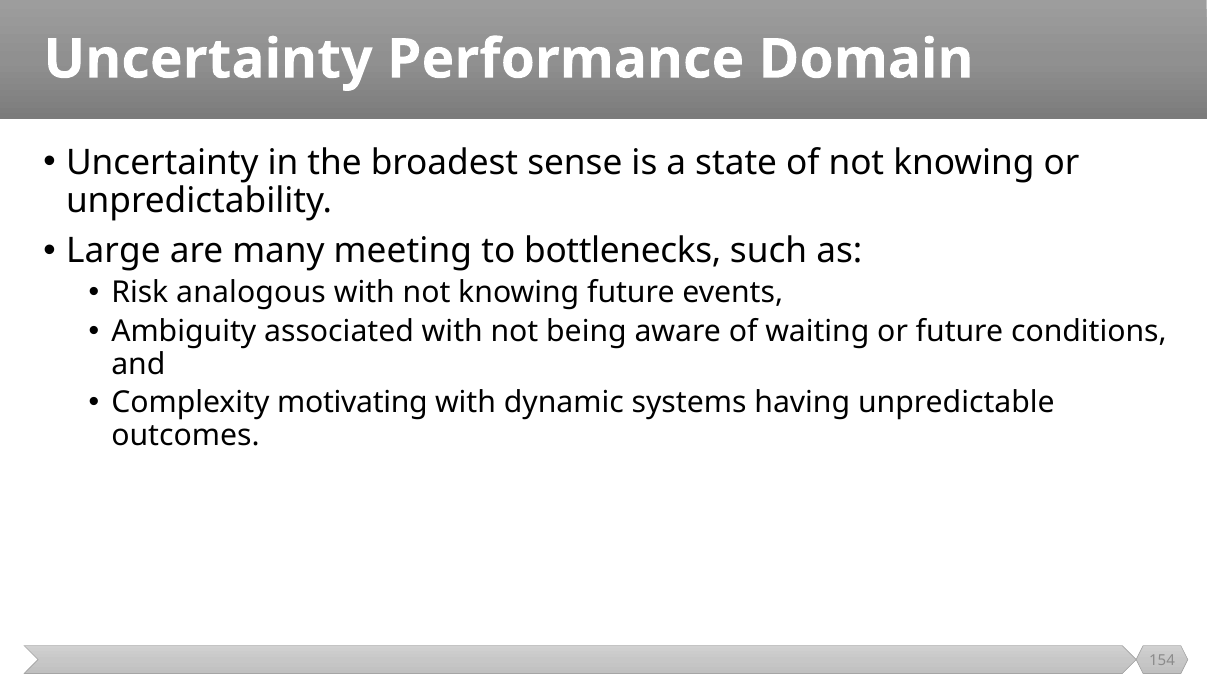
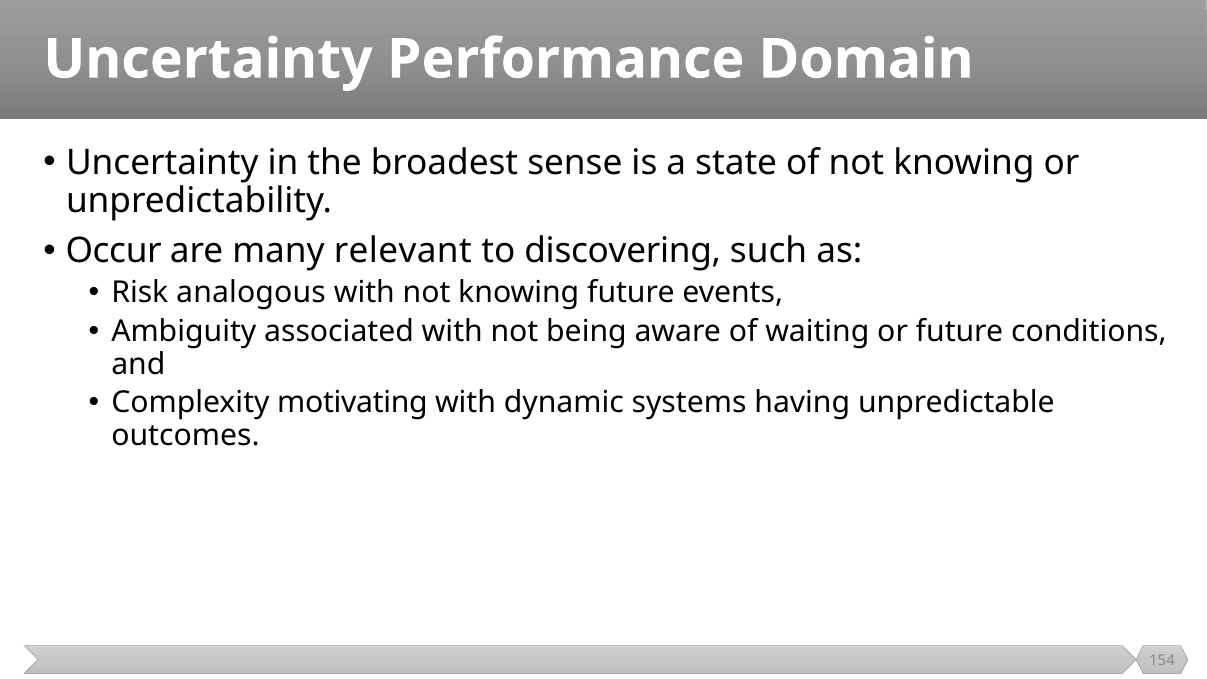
Large: Large -> Occur (114, 251)
meeting: meeting -> relevant (403, 251)
bottlenecks: bottlenecks -> discovering (623, 251)
